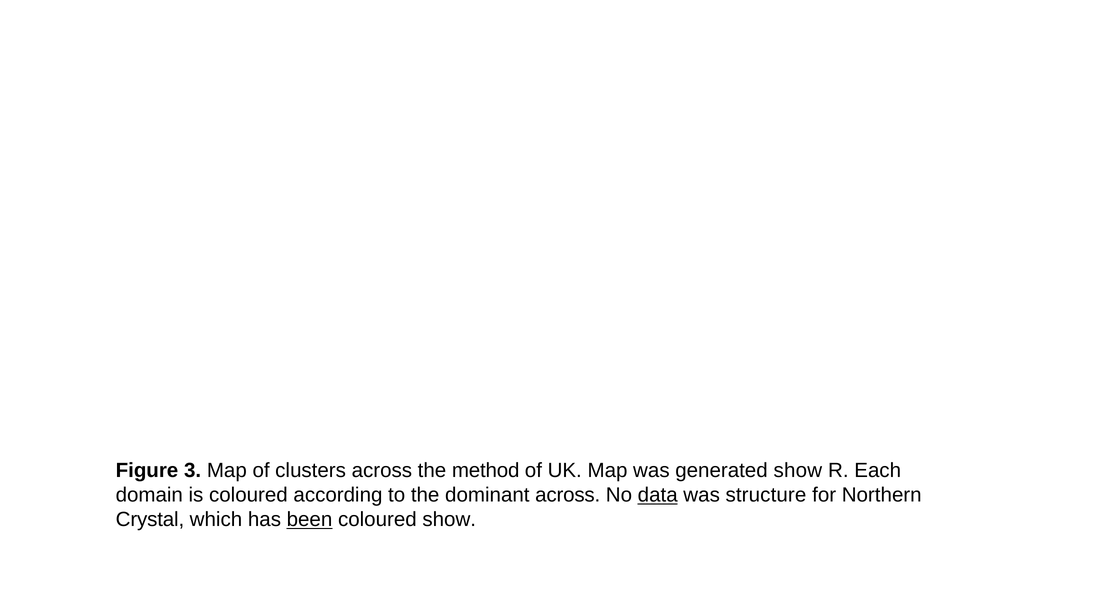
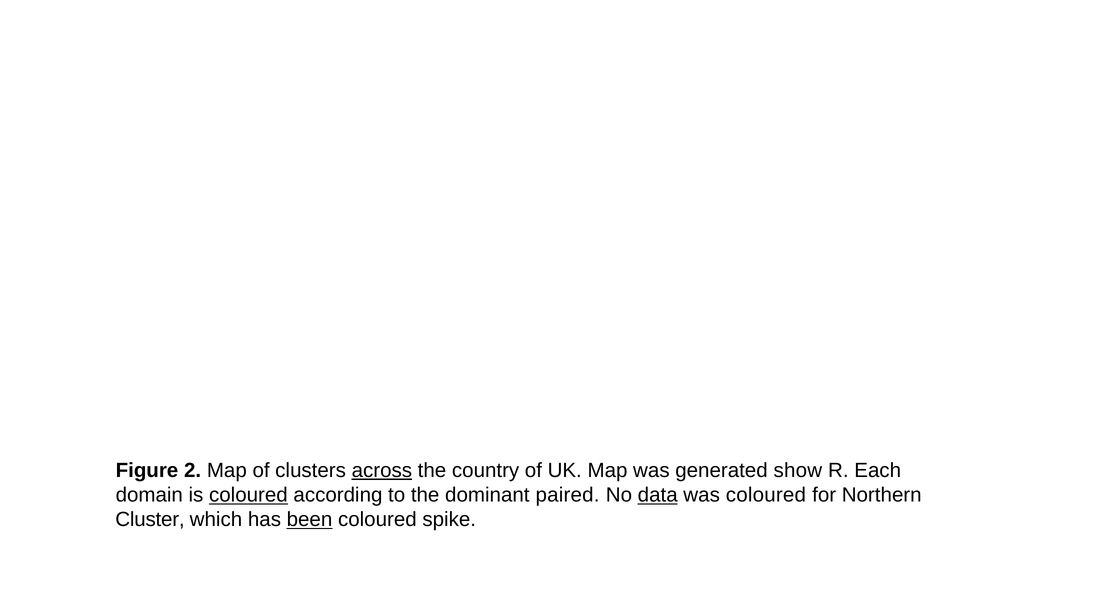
3: 3 -> 2 (193, 470)
across underline: none -> present (382, 470)
method: method -> country (486, 470)
coloured underline: none -> present (248, 495)
dominant across: across -> paired (568, 495)
was structure: structure -> coloured (766, 495)
Crystal: Crystal -> Cluster (150, 520)
coloured show: show -> spike (449, 520)
